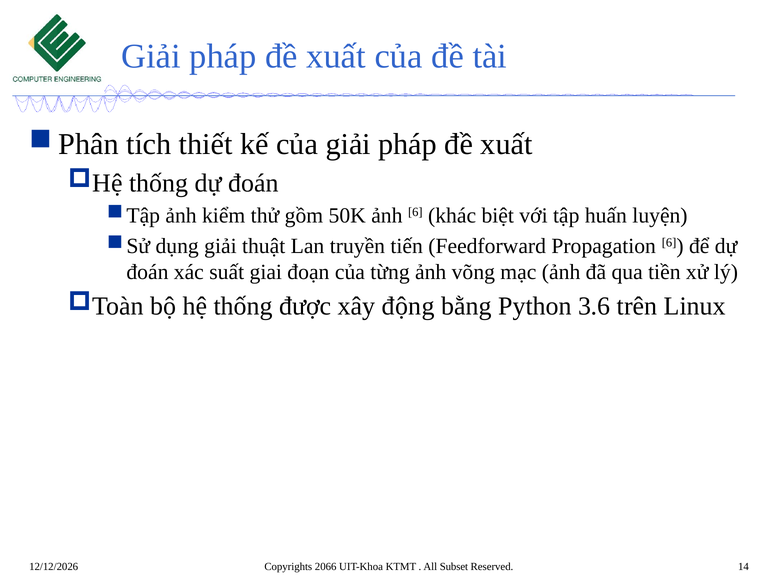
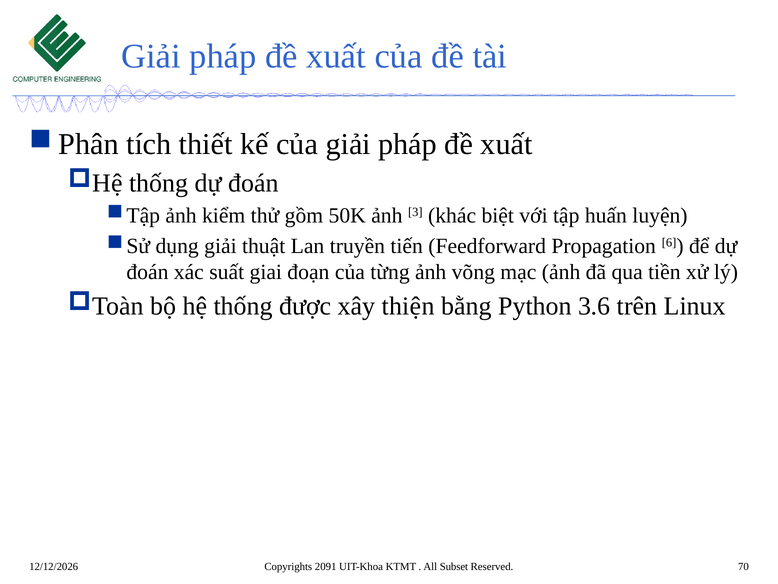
ảnh 6: 6 -> 3 (415, 212)
động: động -> thiện (408, 306)
2066: 2066 -> 2091 (326, 566)
14: 14 -> 70 (743, 566)
